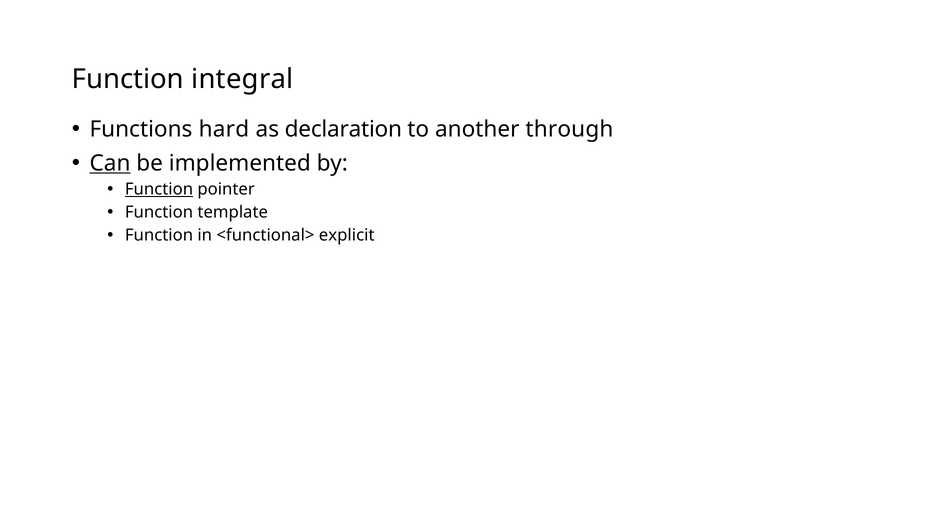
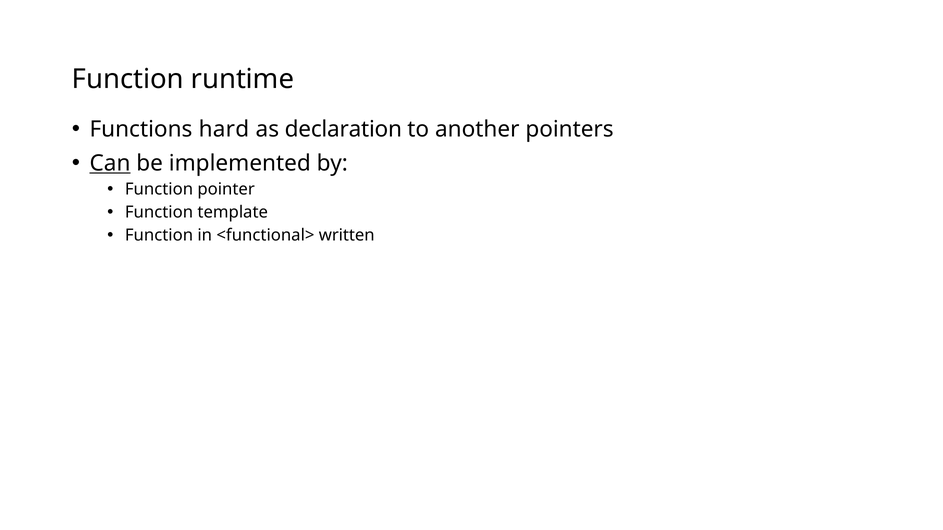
integral: integral -> runtime (242, 79)
through: through -> pointers (570, 129)
Function underline: present -> none (159, 190)
explicit: explicit -> written (347, 235)
